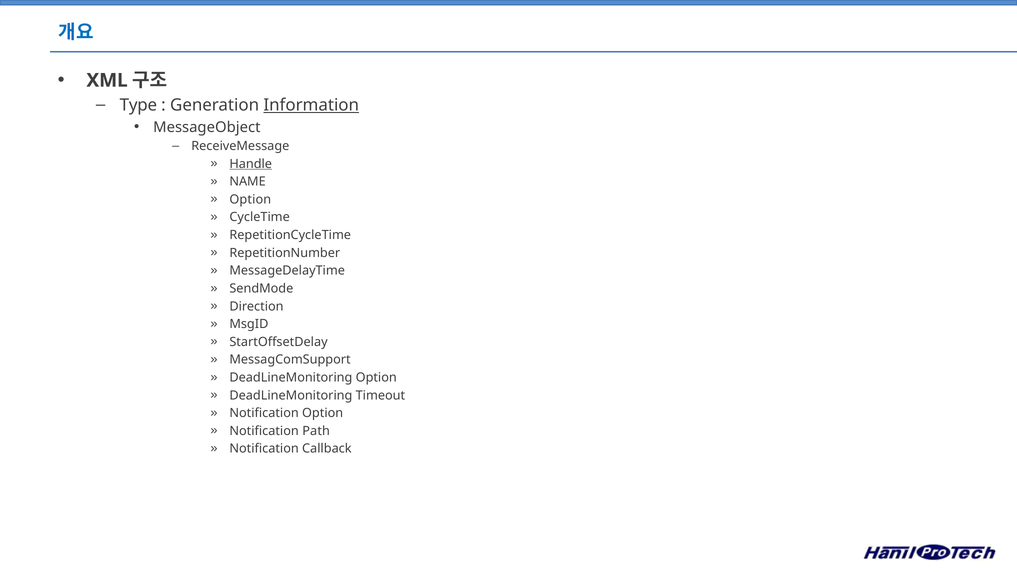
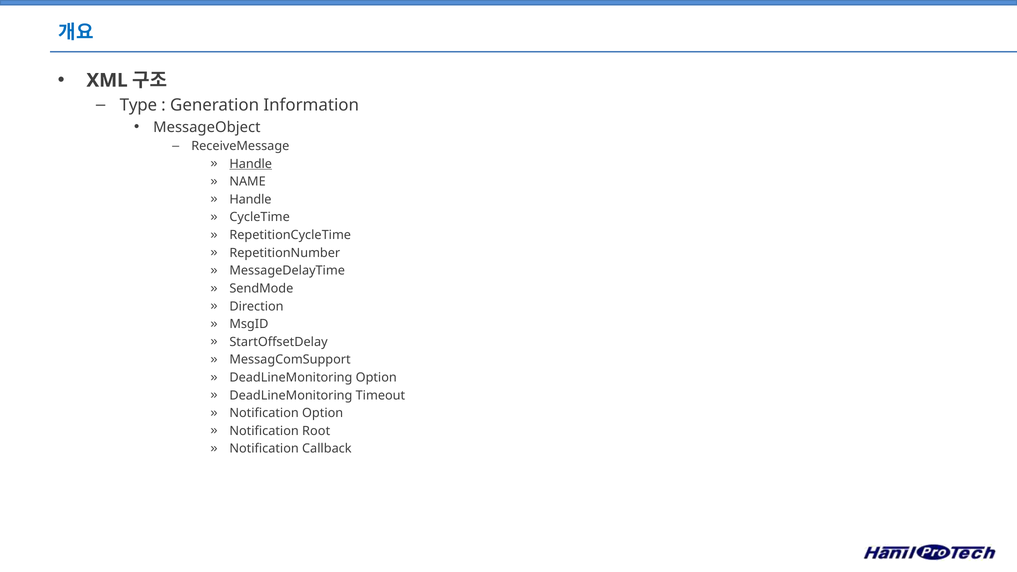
Information underline: present -> none (311, 105)
Option: Option -> Handle (250, 199)
Path: Path -> Root (316, 431)
